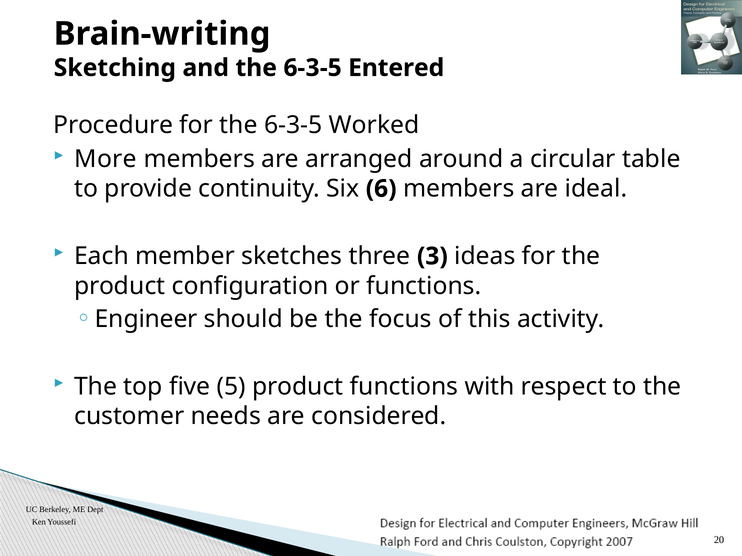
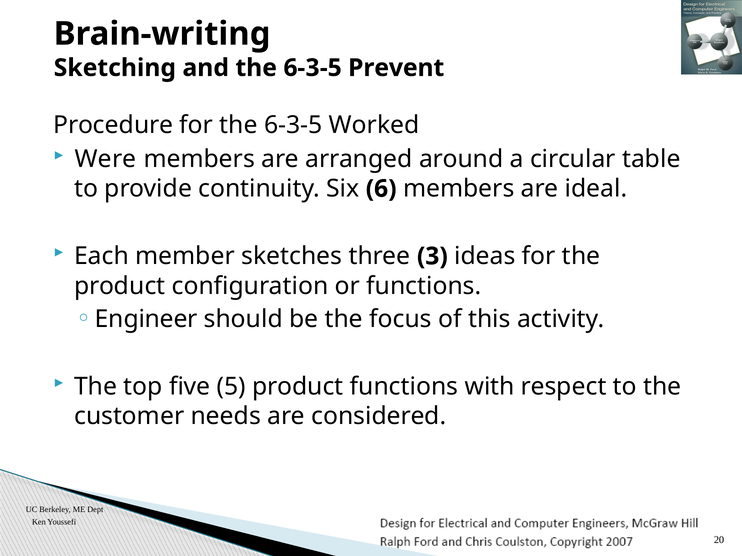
Entered: Entered -> Prevent (396, 68)
More: More -> Were (105, 159)
